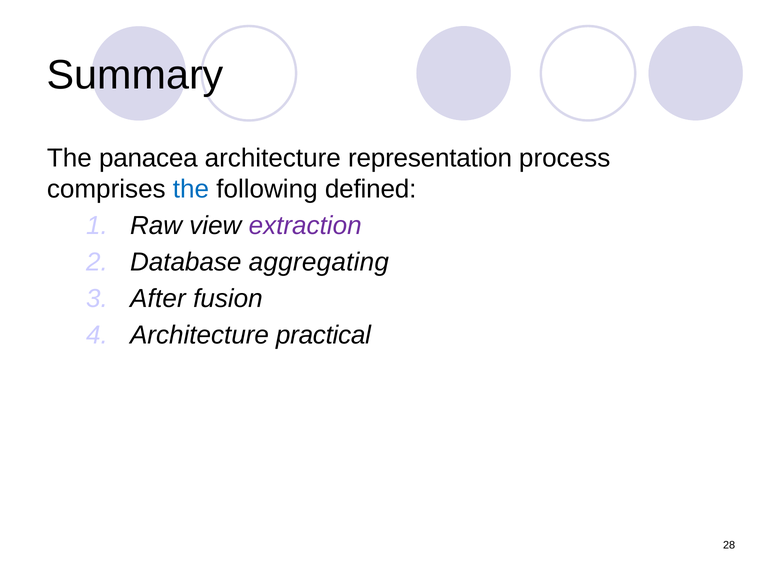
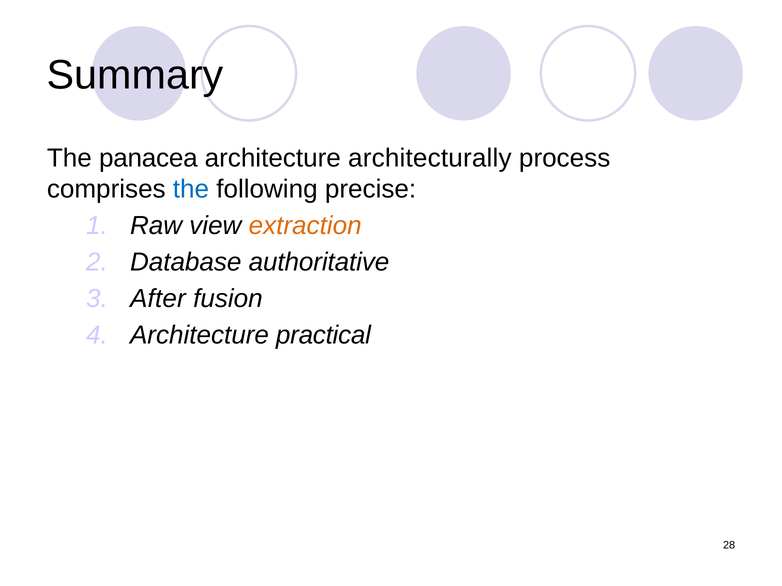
representation: representation -> architecturally (430, 158)
defined: defined -> precise (371, 190)
extraction colour: purple -> orange (305, 226)
aggregating: aggregating -> authoritative (319, 262)
